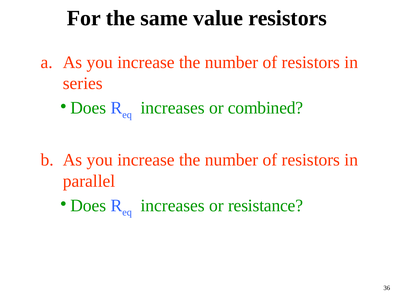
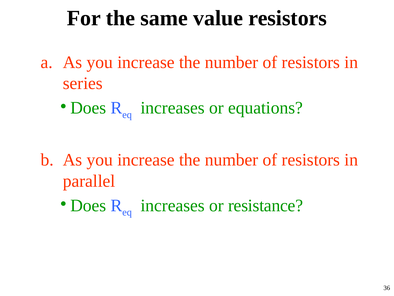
combined: combined -> equations (265, 108)
